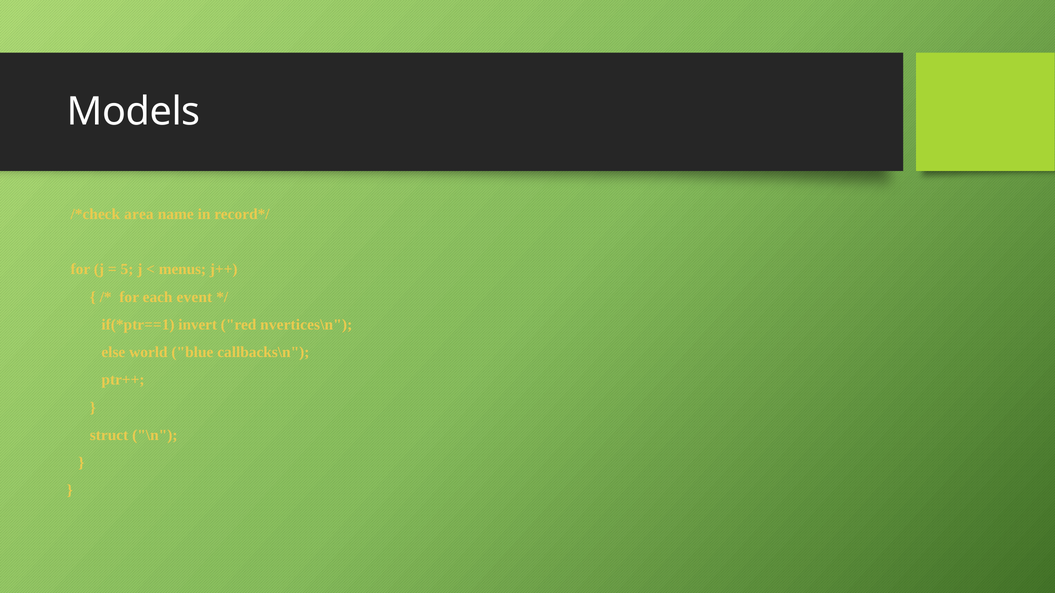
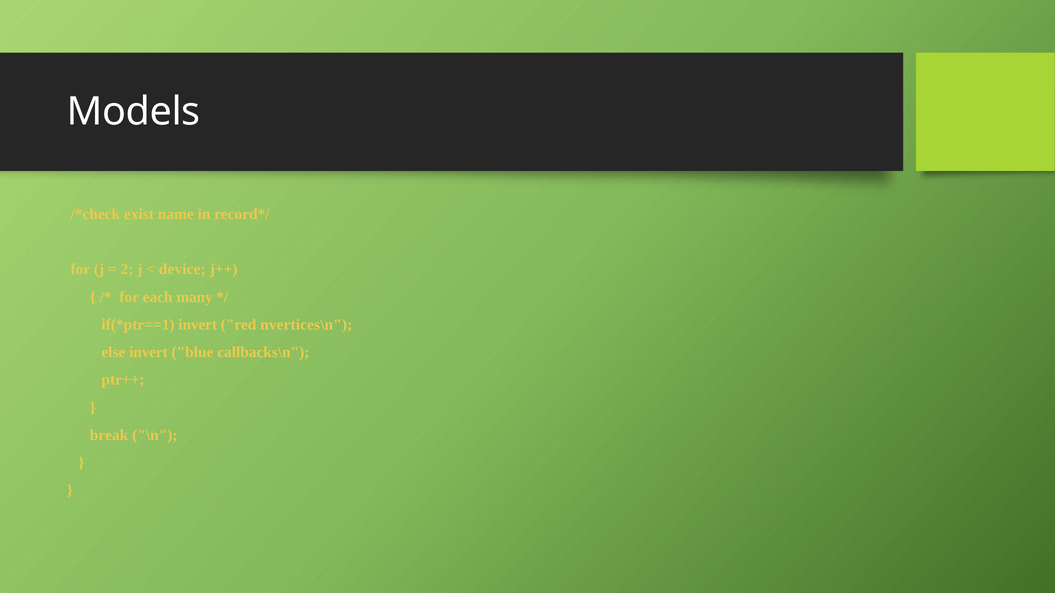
area: area -> exist (139, 214)
5: 5 -> 2 (127, 270)
menus: menus -> device (182, 270)
event: event -> many (195, 297)
else world: world -> invert (149, 353)
struct: struct -> break (109, 435)
